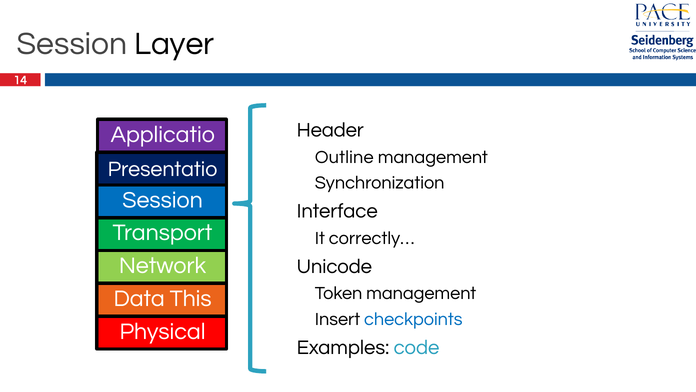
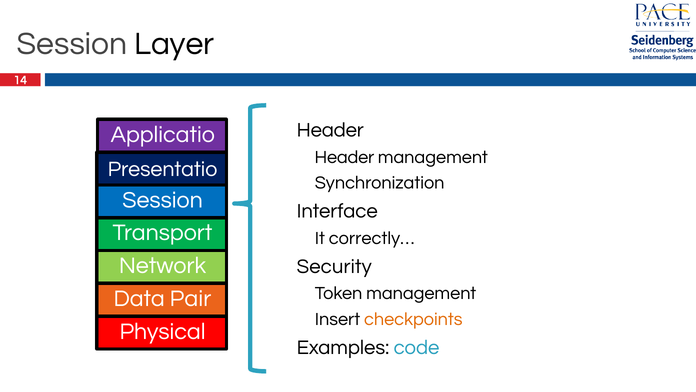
Outline: Outline -> Header (344, 157)
Unicode: Unicode -> Security (334, 266)
This: This -> Pair (190, 298)
checkpoints colour: blue -> orange (413, 319)
